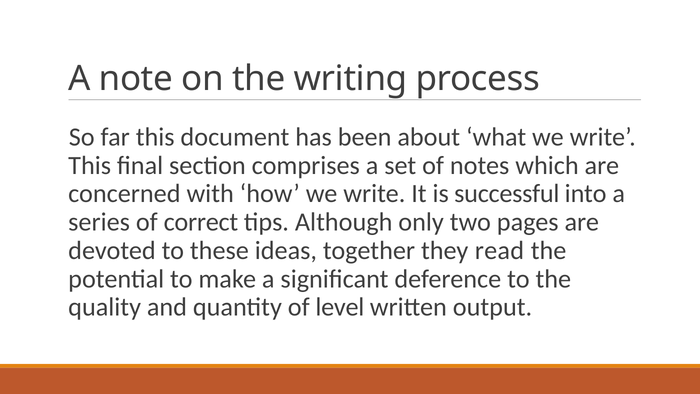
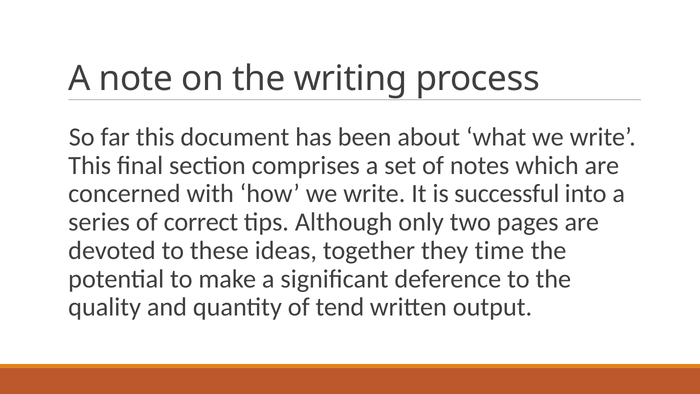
read: read -> time (499, 250)
level: level -> tend (340, 307)
